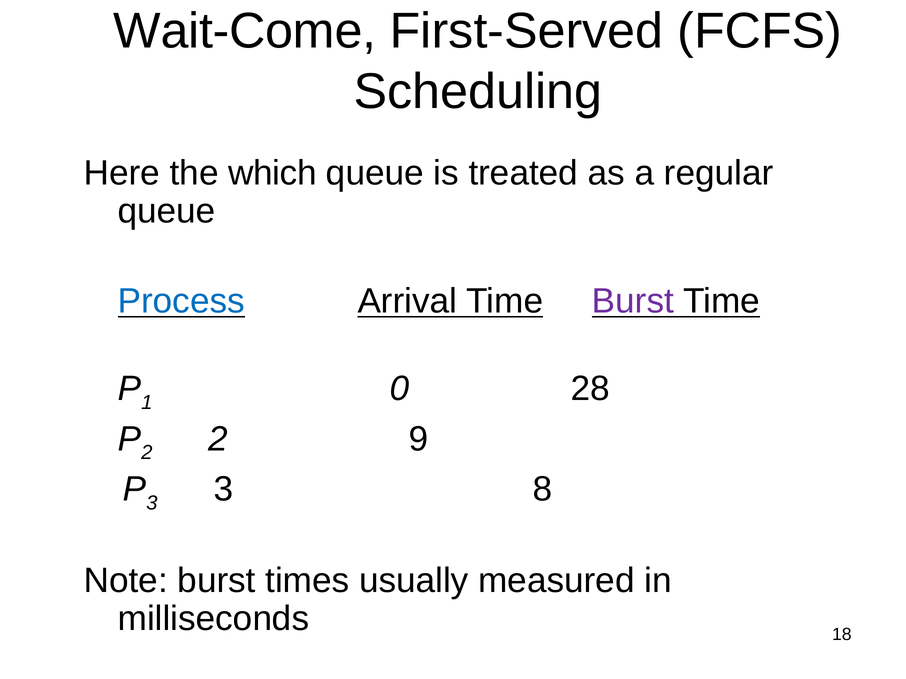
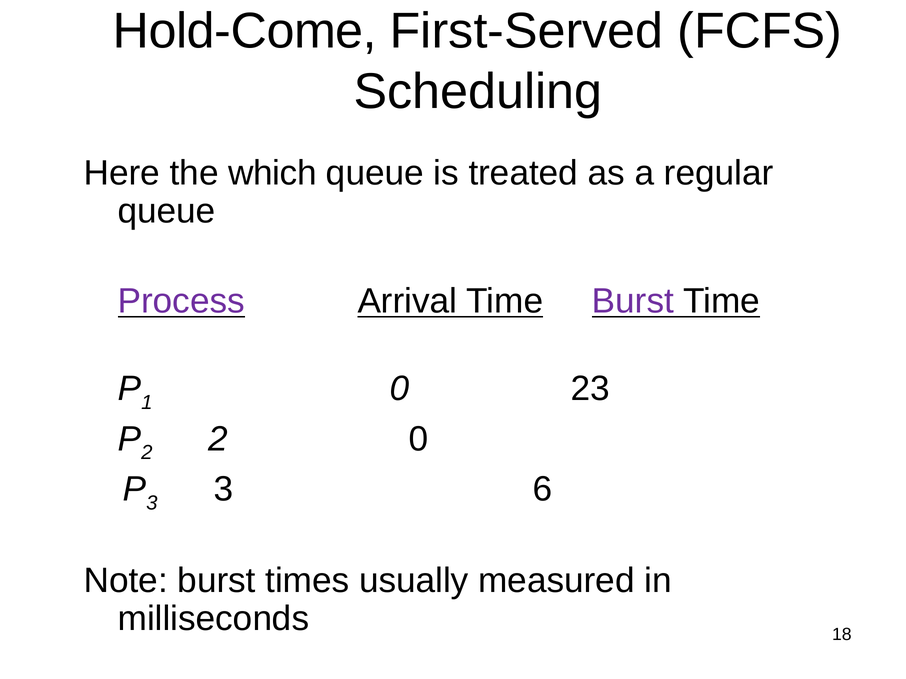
Wait-Come: Wait-Come -> Hold-Come (245, 31)
Process colour: blue -> purple (181, 302)
28: 28 -> 23 (590, 389)
2 9: 9 -> 0 (419, 439)
8: 8 -> 6 (542, 490)
